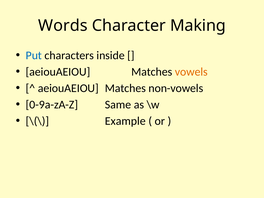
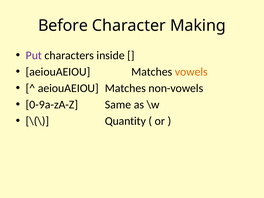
Words: Words -> Before (63, 26)
Put colour: blue -> purple (34, 55)
Example: Example -> Quantity (125, 121)
